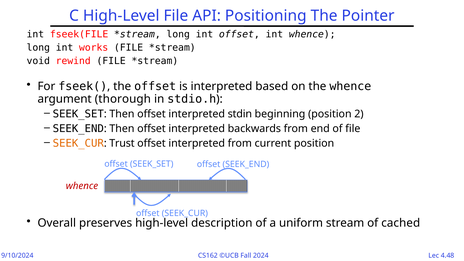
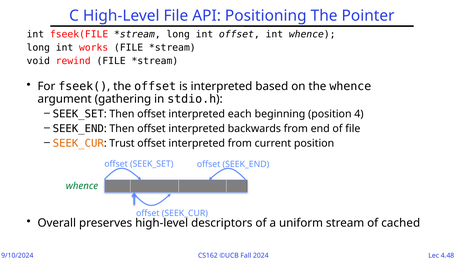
thorough: thorough -> gathering (123, 99)
stdin: stdin -> each (240, 114)
2: 2 -> 4 (359, 114)
whence colour: red -> green (82, 186)
description: description -> descriptors (222, 223)
